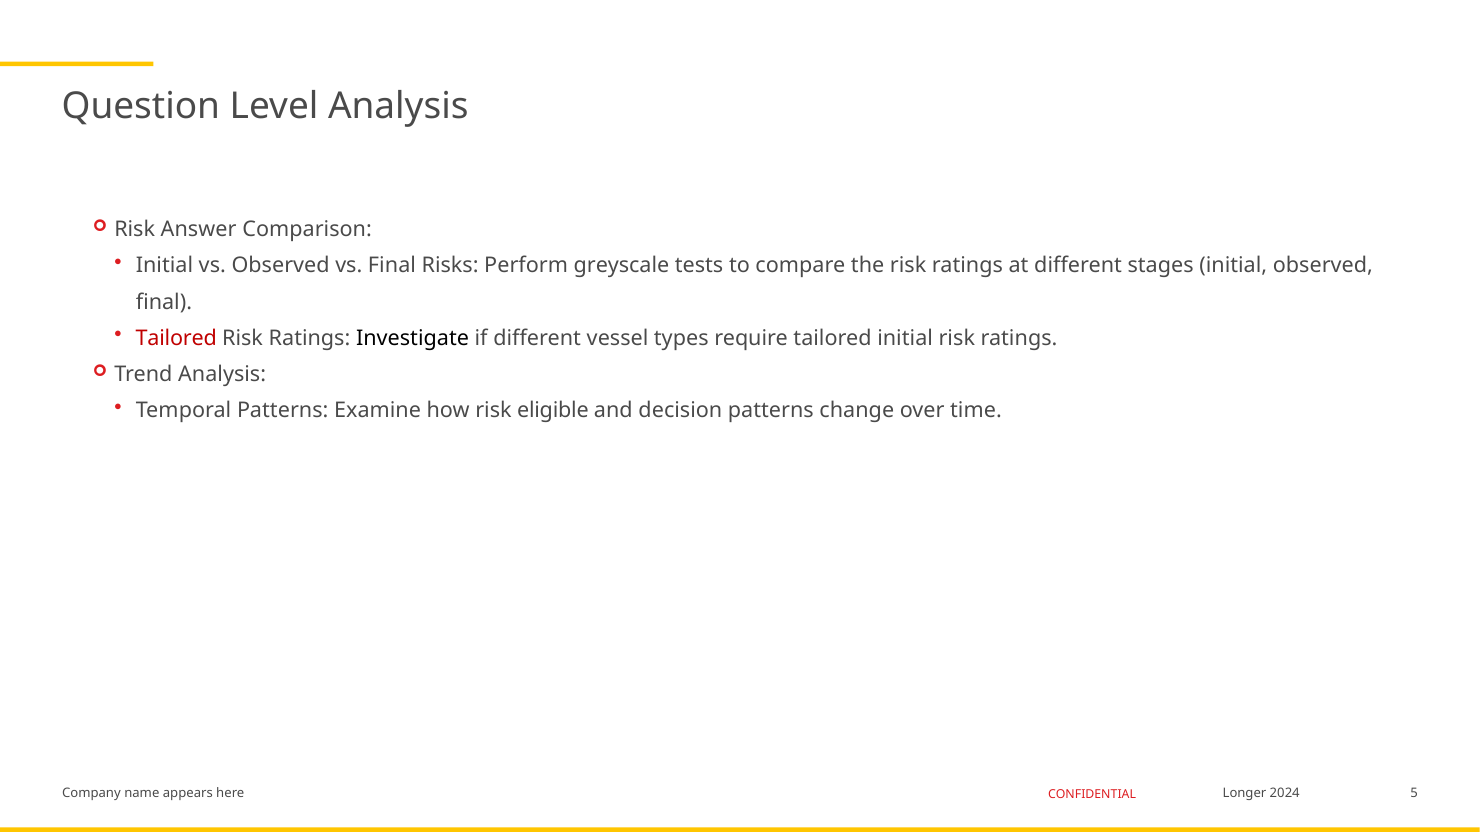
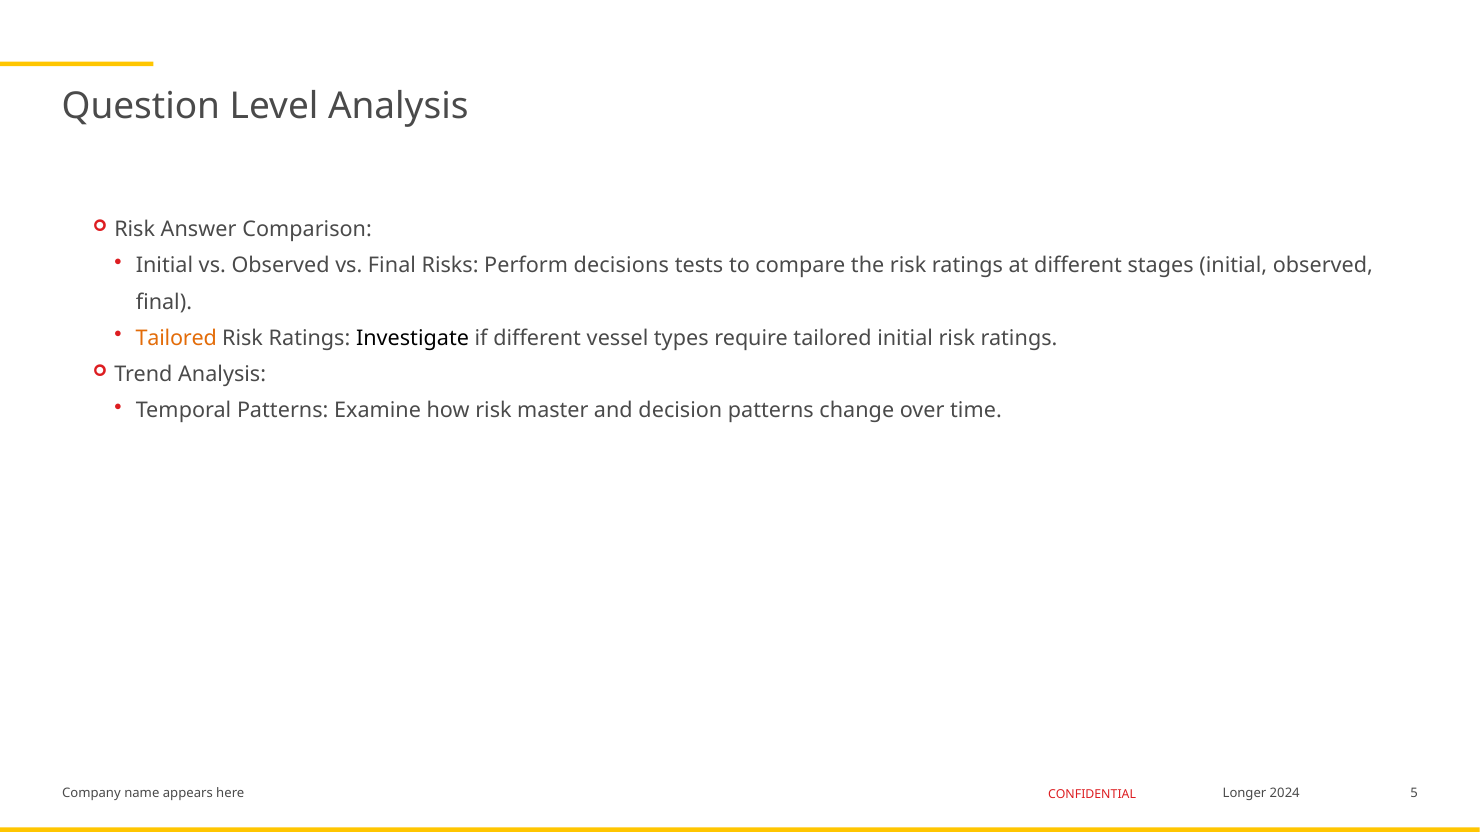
greyscale: greyscale -> decisions (621, 266)
Tailored colour: red -> orange (176, 338)
eligible: eligible -> master (553, 411)
